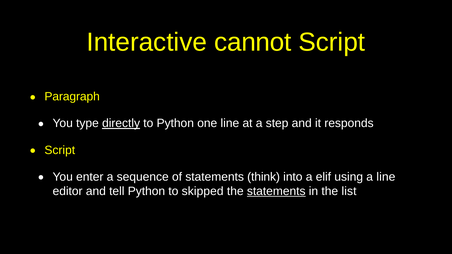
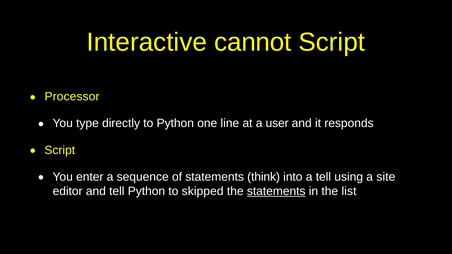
Paragraph: Paragraph -> Processor (72, 97)
directly underline: present -> none (121, 123)
step: step -> user (277, 123)
a elif: elif -> tell (323, 177)
a line: line -> site (386, 177)
